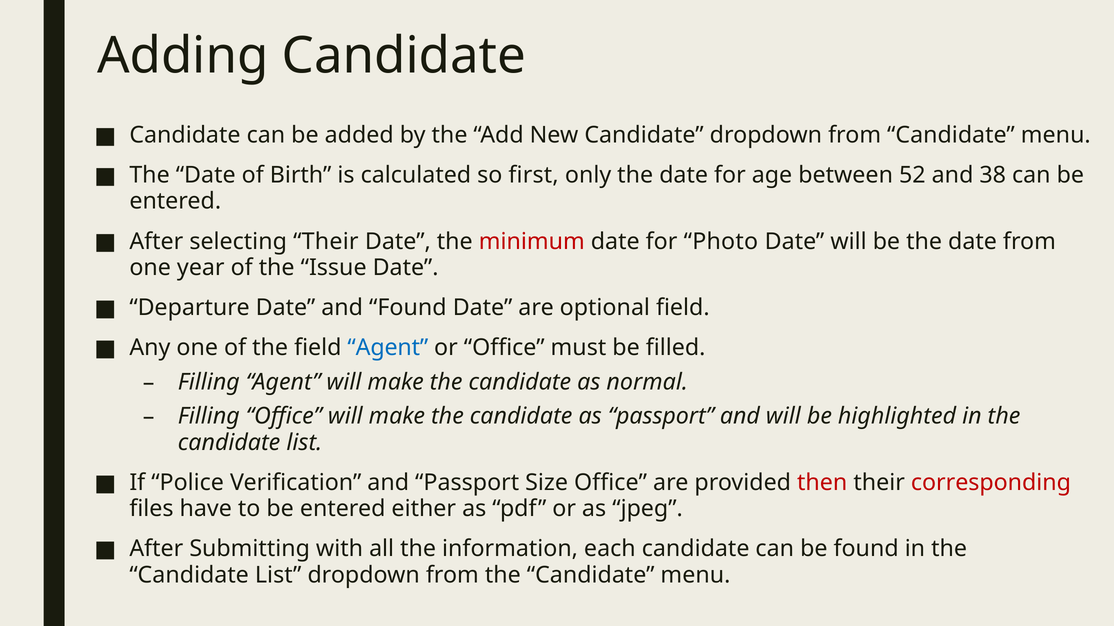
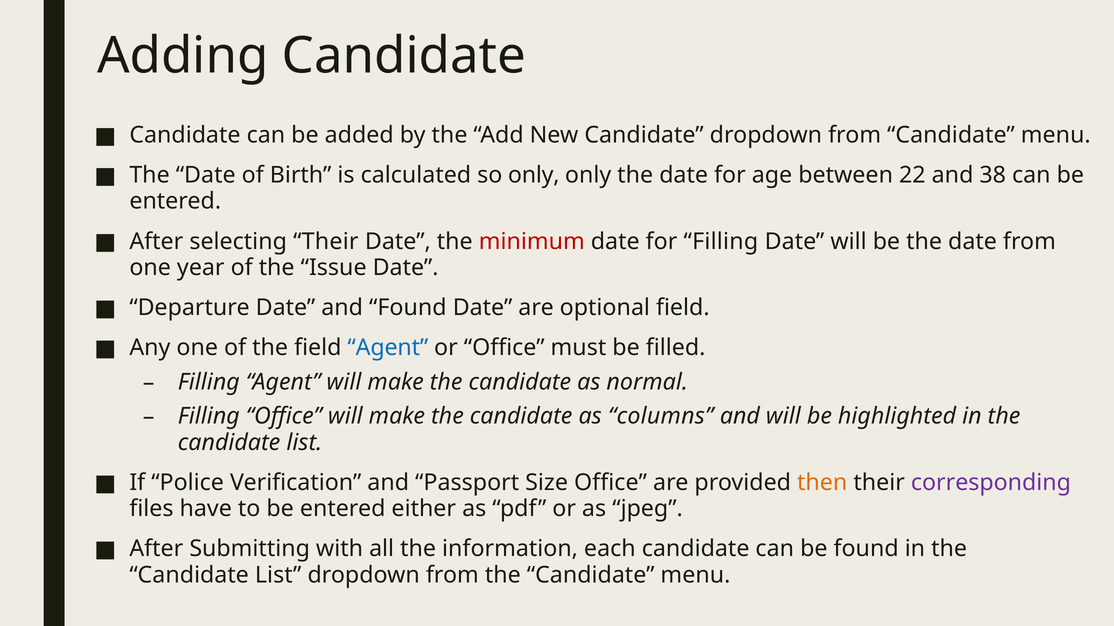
so first: first -> only (534, 175)
52: 52 -> 22 (912, 175)
for Photo: Photo -> Filling (721, 242)
as passport: passport -> columns (661, 417)
then colour: red -> orange (822, 483)
corresponding colour: red -> purple (991, 483)
